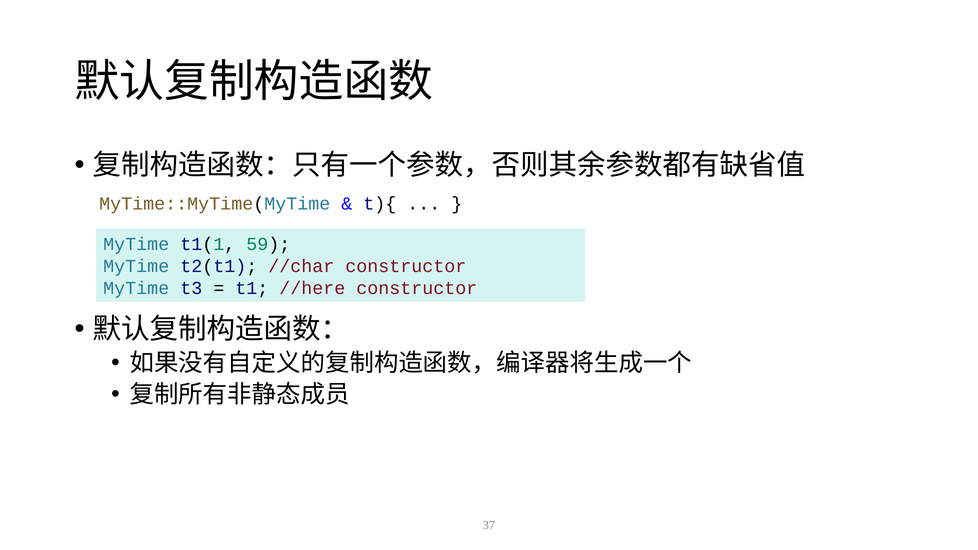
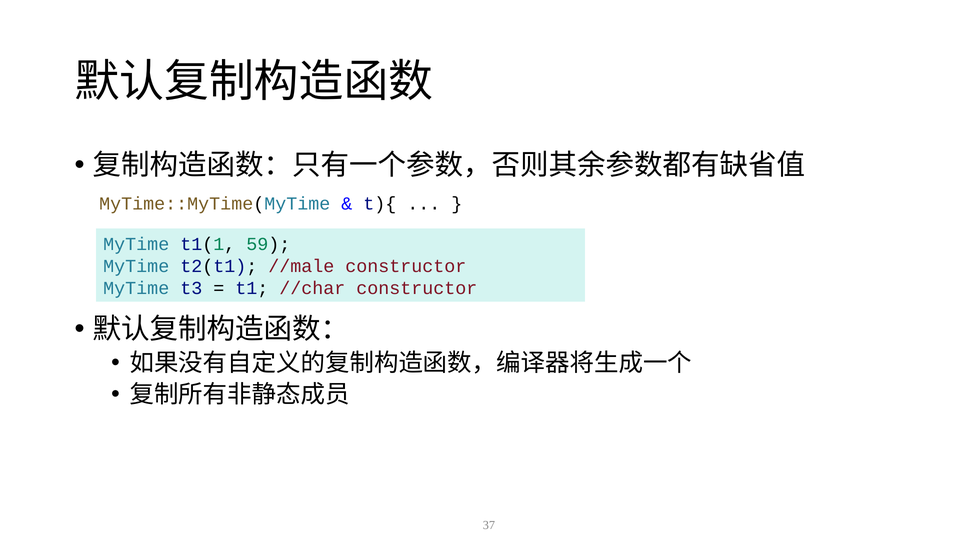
//char: //char -> //male (301, 266)
//here: //here -> //char (312, 288)
